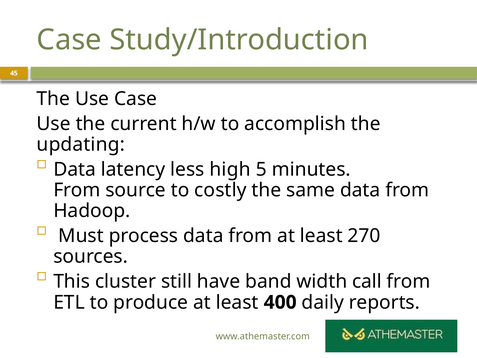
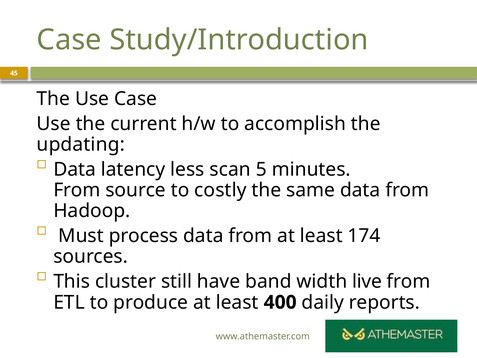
high: high -> scan (230, 169)
270: 270 -> 174 (364, 236)
call: call -> live (367, 281)
